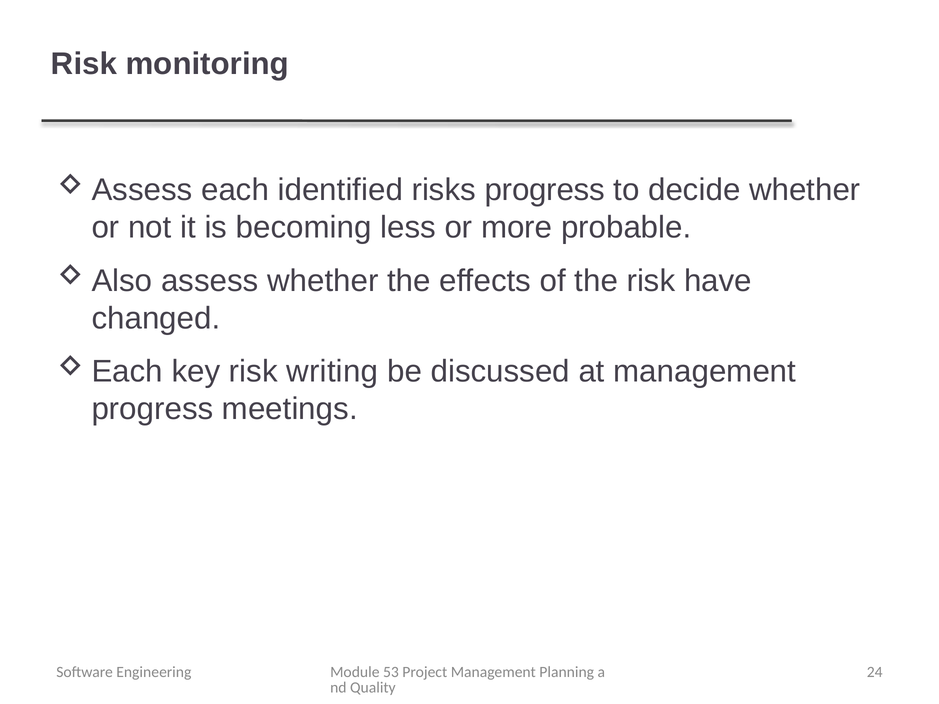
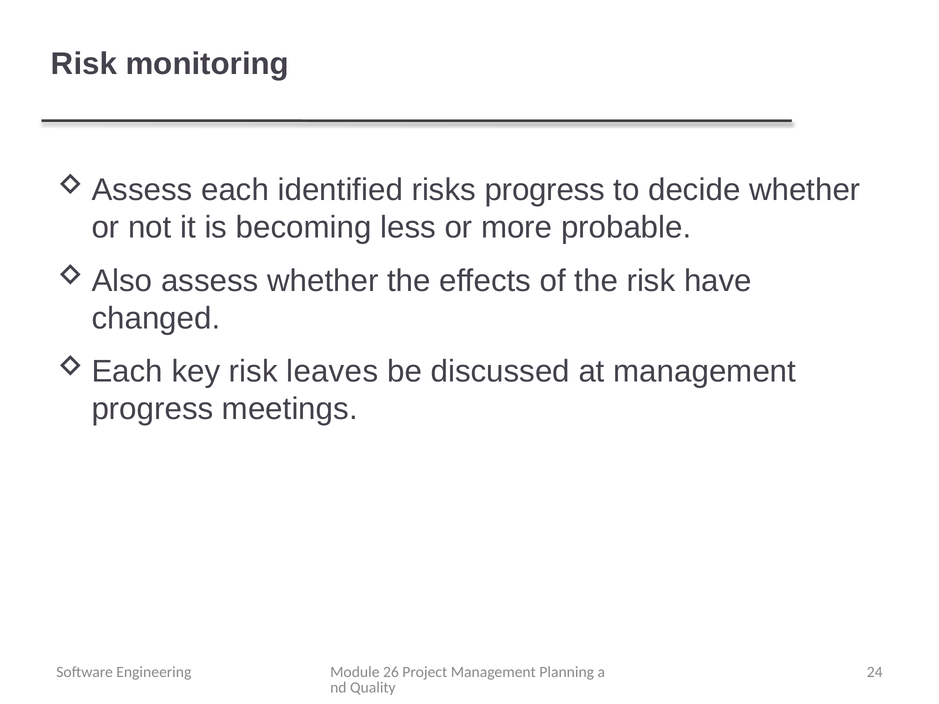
writing: writing -> leaves (332, 372)
53: 53 -> 26 (391, 672)
